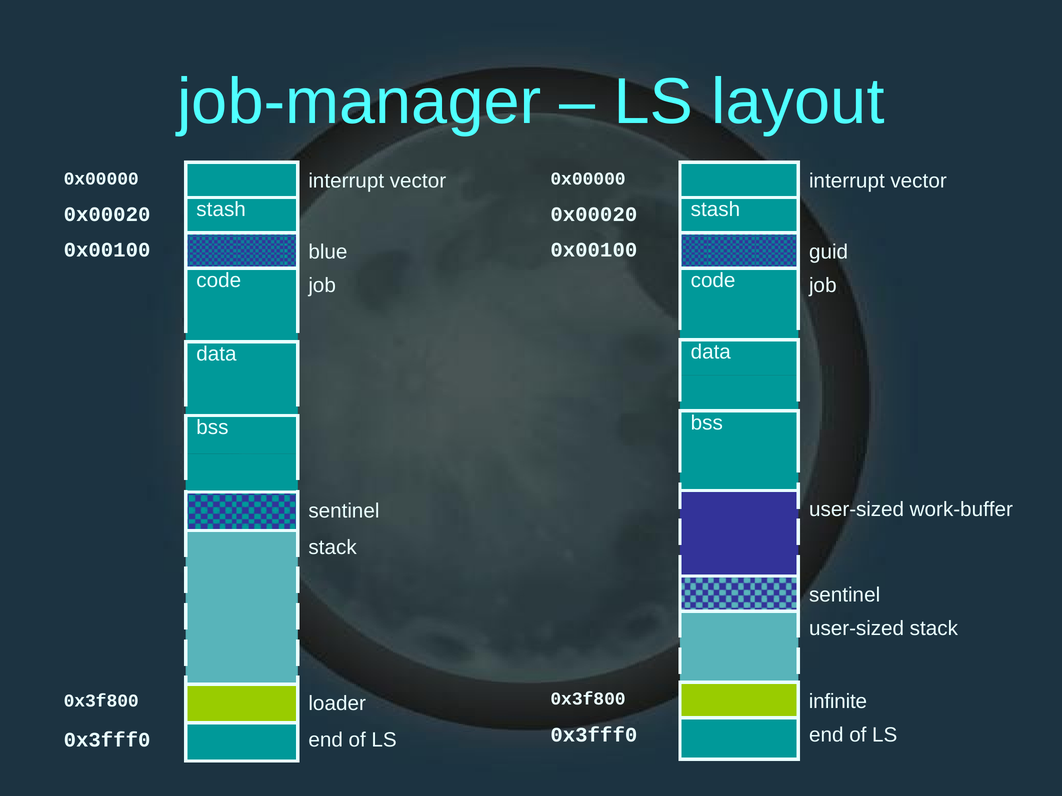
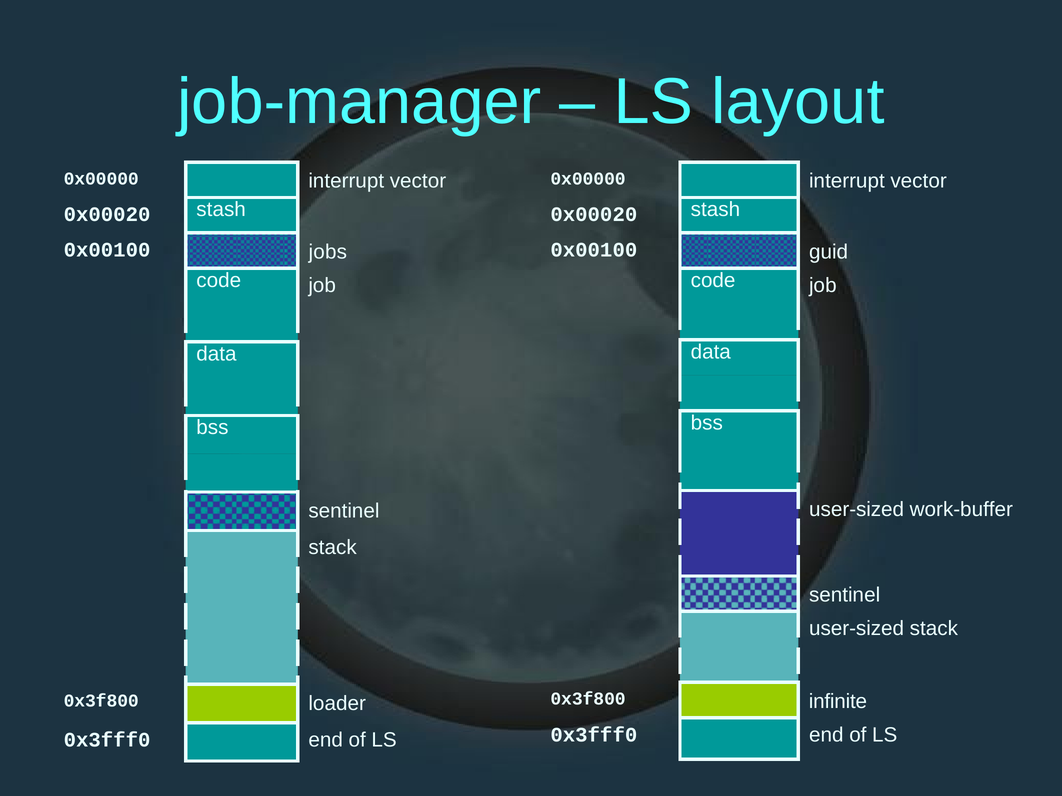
blue: blue -> jobs (328, 252)
